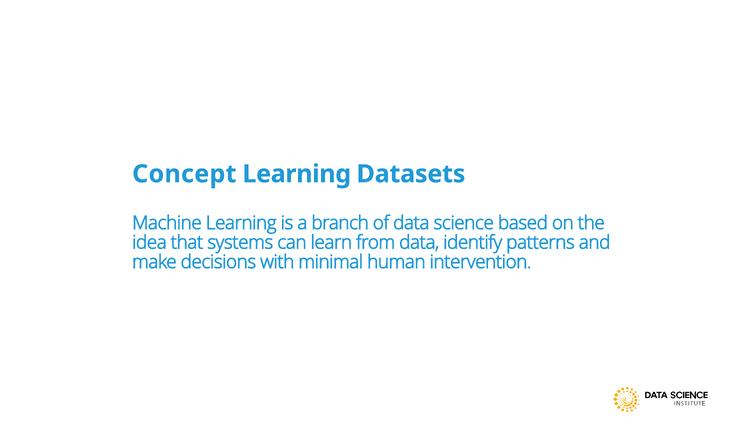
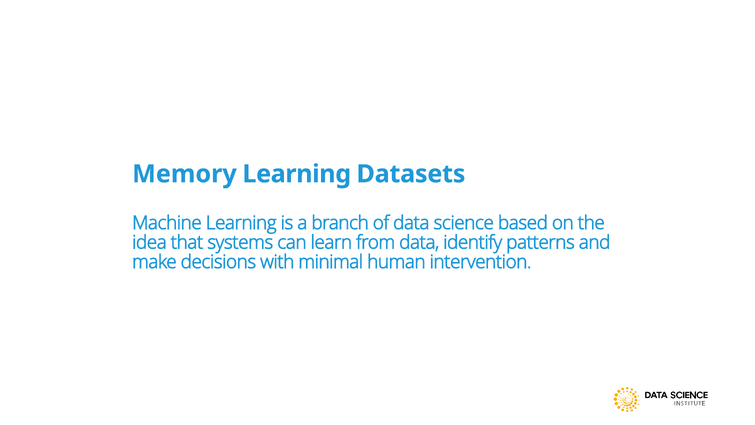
Concept: Concept -> Memory (184, 174)
